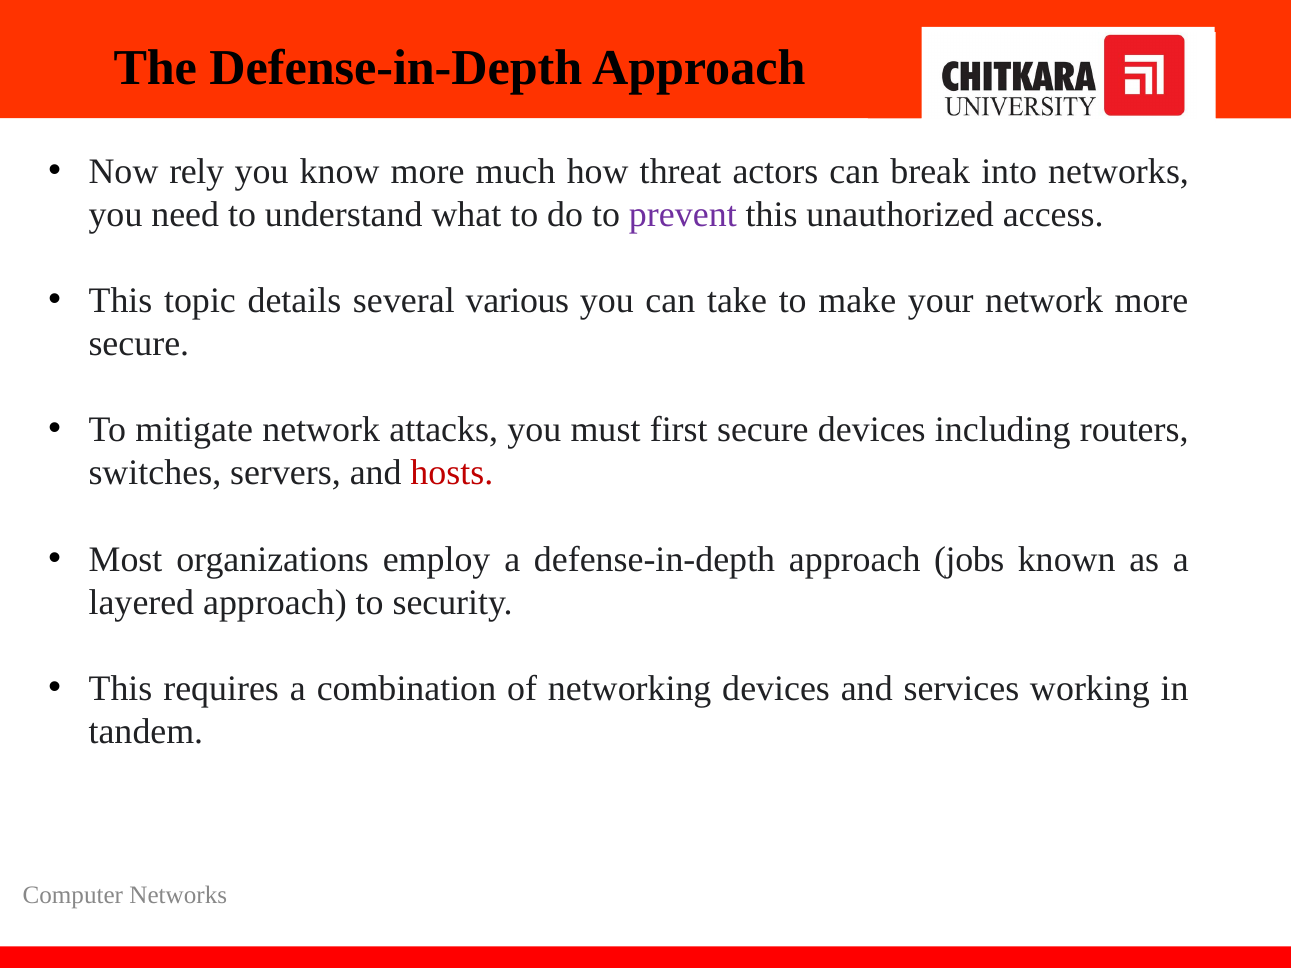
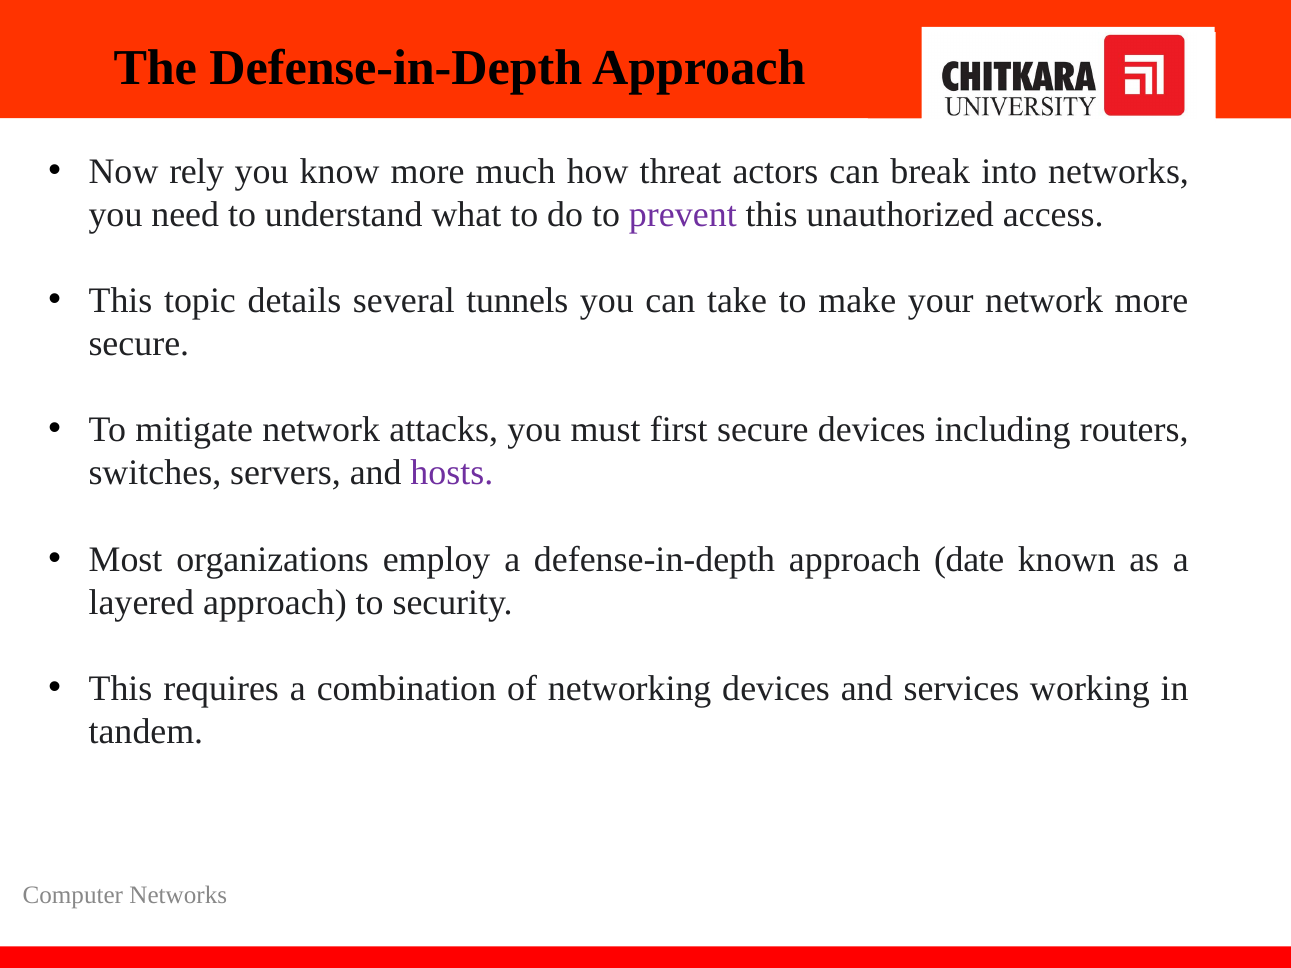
various: various -> tunnels (517, 301)
hosts colour: red -> purple (452, 473)
jobs: jobs -> date (969, 559)
